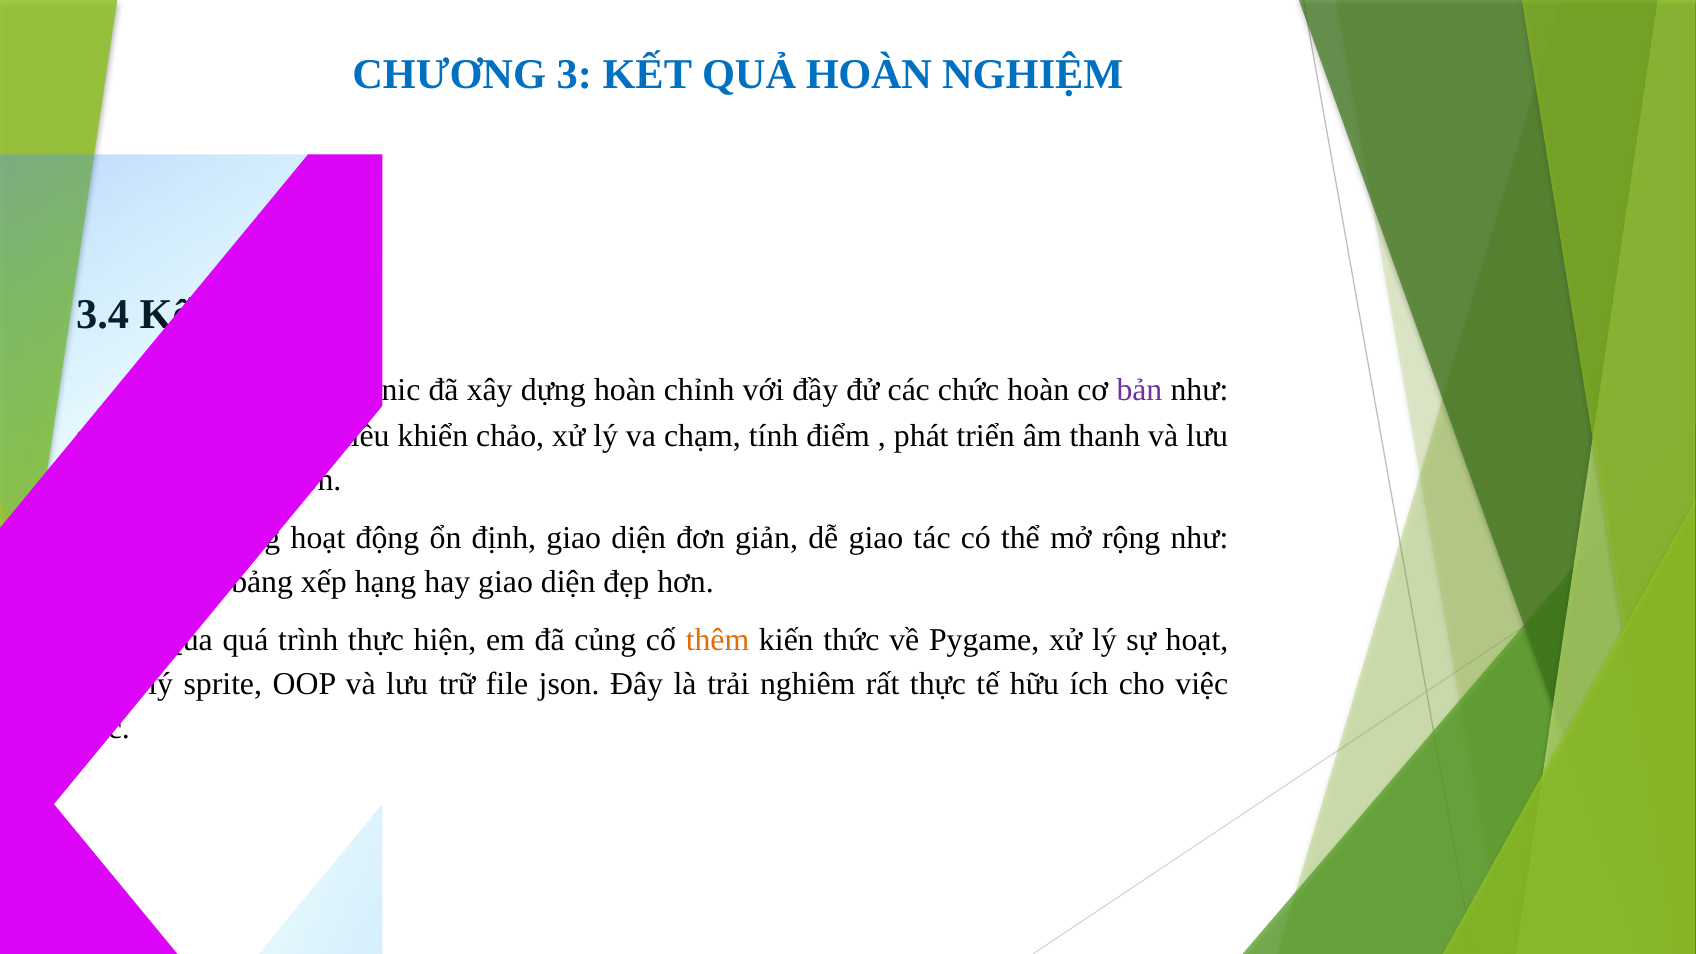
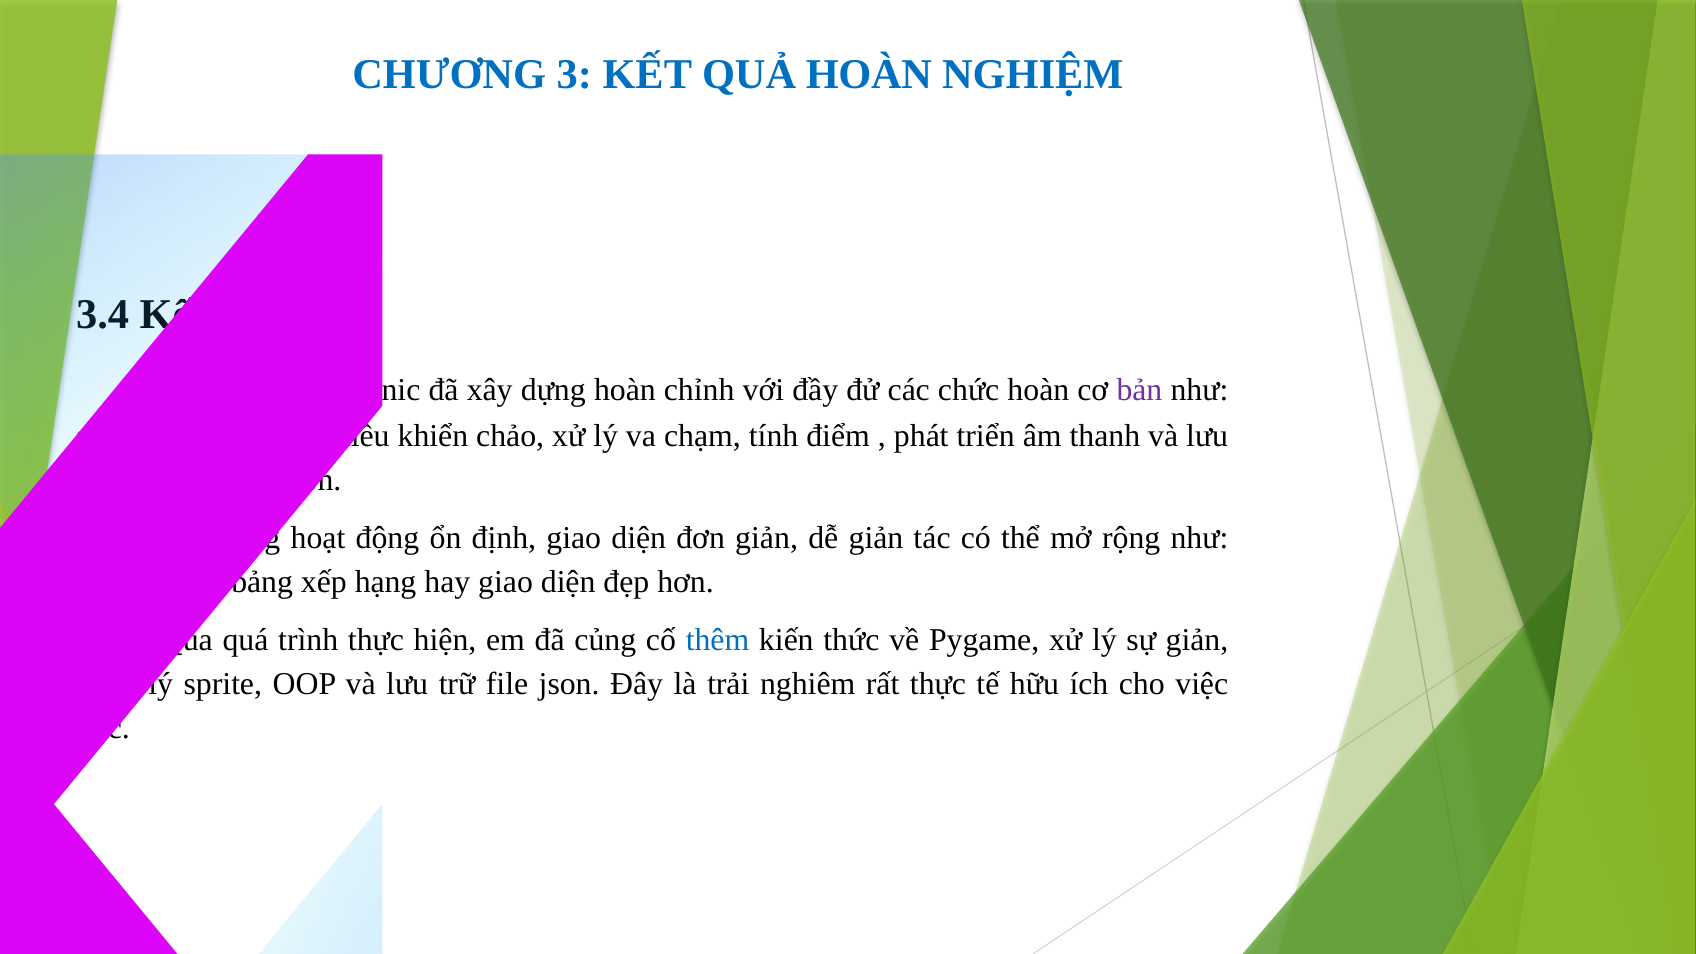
dễ giao: giao -> giản (876, 538)
thêm colour: orange -> blue (718, 640)
sự hoạt: hoạt -> giản (1197, 640)
